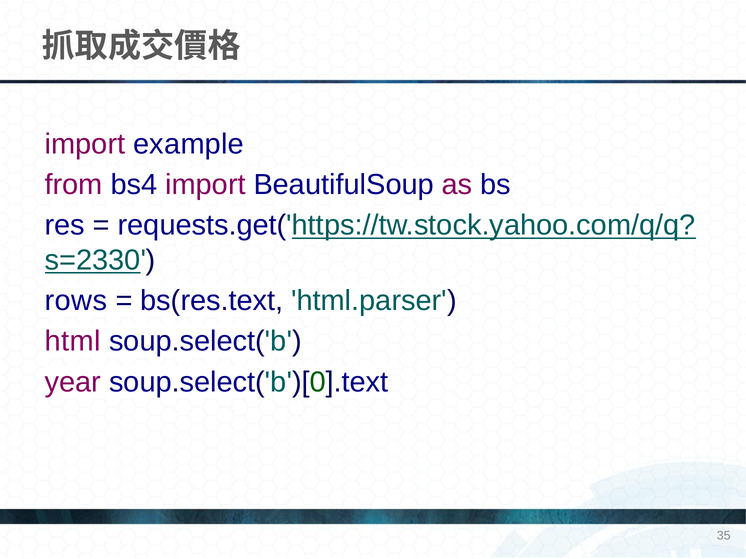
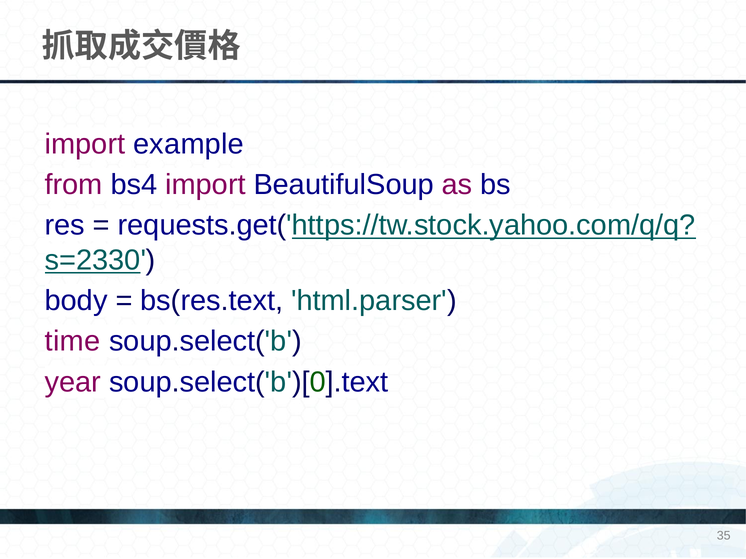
rows: rows -> body (76, 301)
html: html -> time (73, 342)
